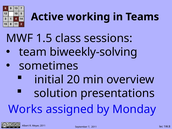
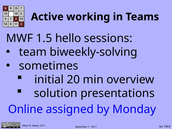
class: class -> hello (68, 38)
Works: Works -> Online (26, 109)
